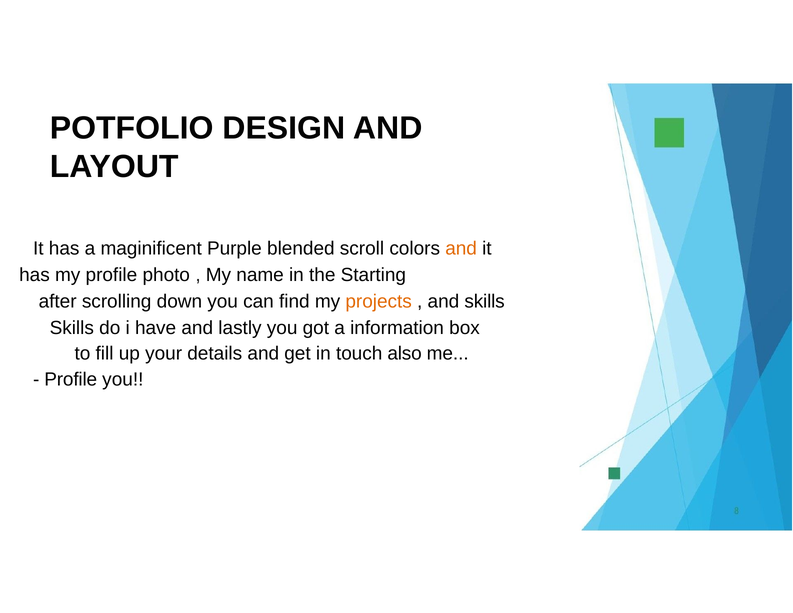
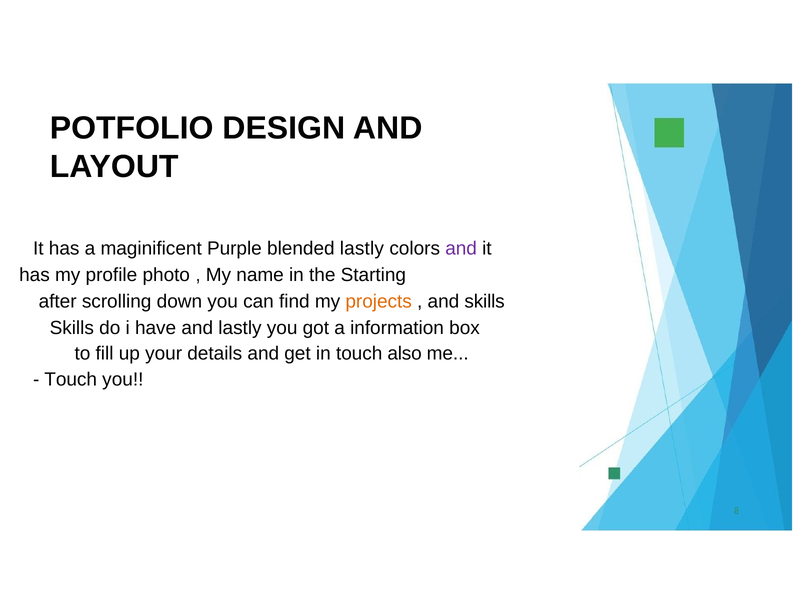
blended scroll: scroll -> lastly (362, 248)
and colour: orange -> purple (461, 248)
Profile: Profile -> Touch (71, 379)
